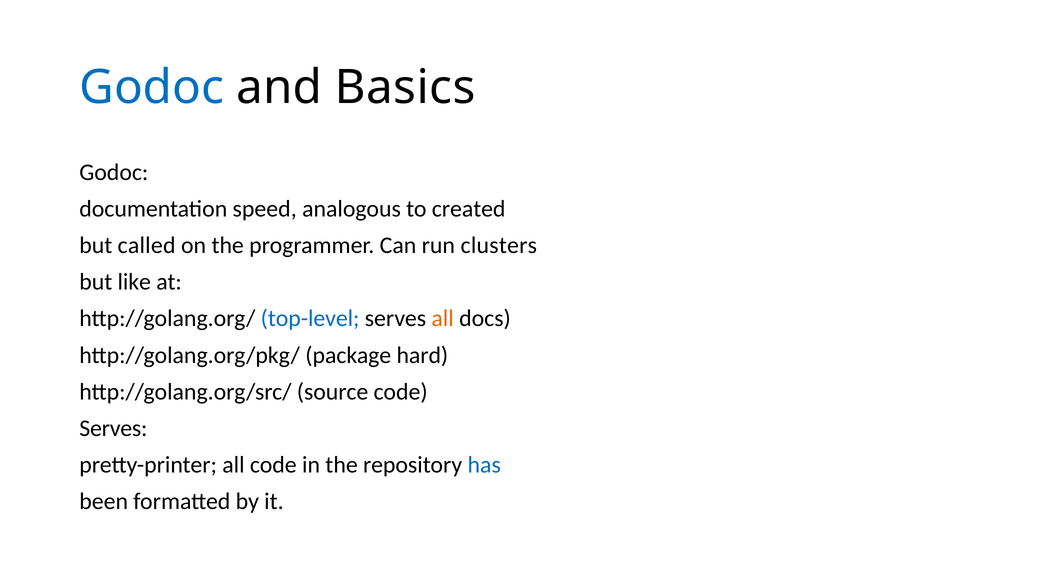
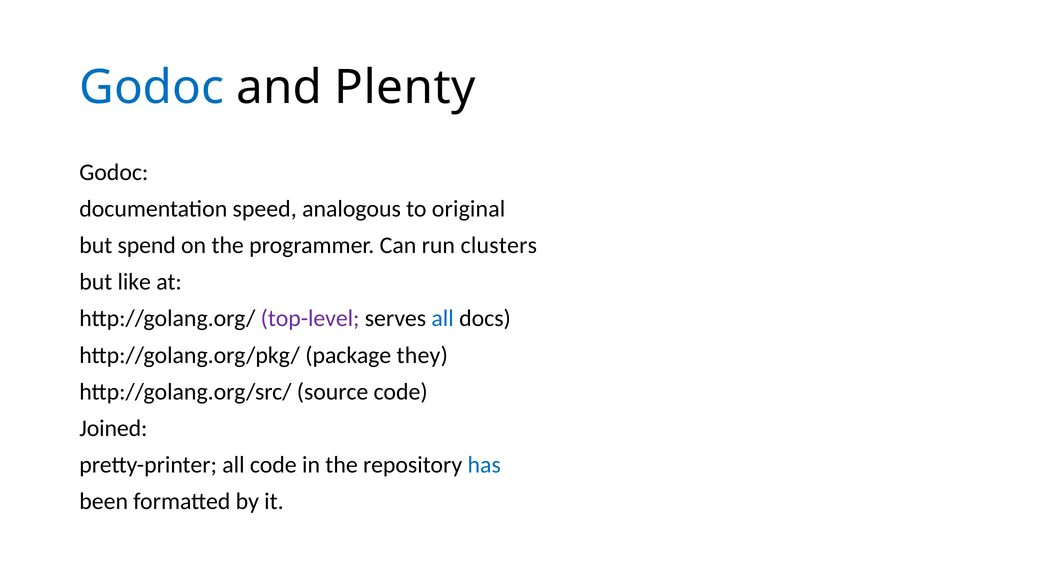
Basics: Basics -> Plenty (405, 87)
created: created -> original (469, 209)
called: called -> spend (147, 246)
top-level colour: blue -> purple (310, 319)
all colour: orange -> blue (443, 319)
hard: hard -> they (422, 356)
Serves: Serves -> Joined (113, 429)
